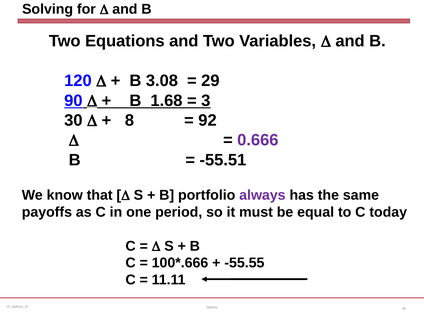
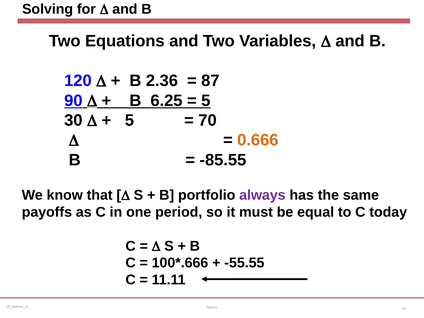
3.08: 3.08 -> 2.36 (162, 81)
29: 29 -> 87 (210, 81)
1.68: 1.68 -> 6.25 (166, 101)
3: 3 -> 5 (206, 101)
8: 8 -> 5 (129, 120)
92: 92 -> 70 (208, 120)
0.666 colour: purple -> orange (258, 140)
-55.51: -55.51 -> -85.55 (223, 160)
